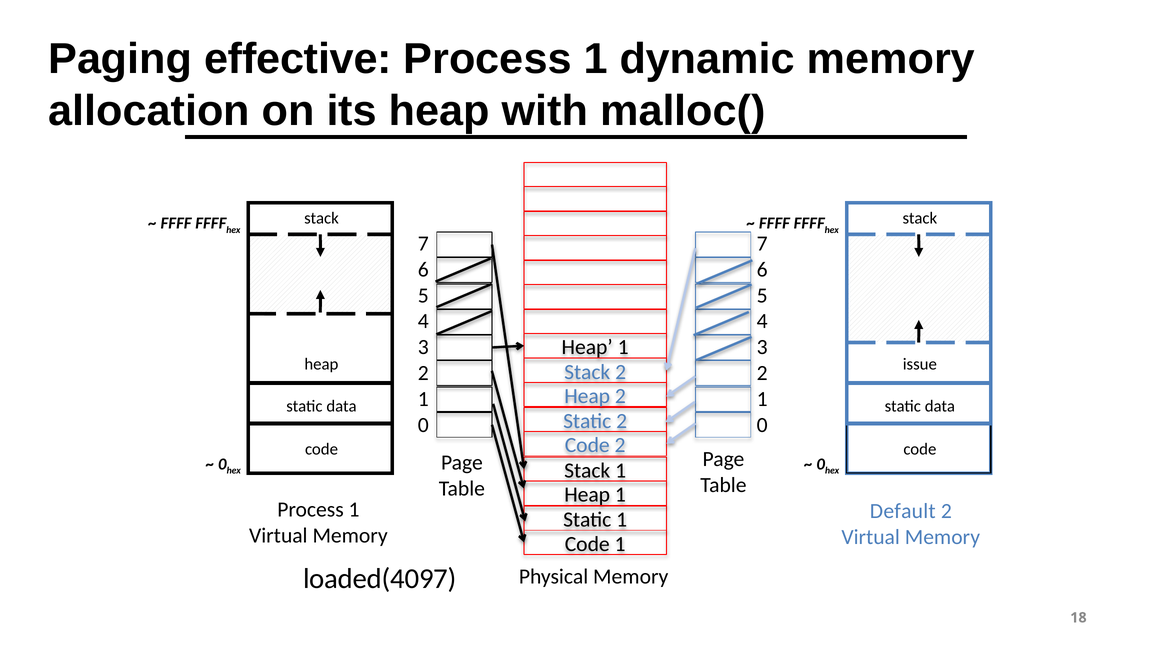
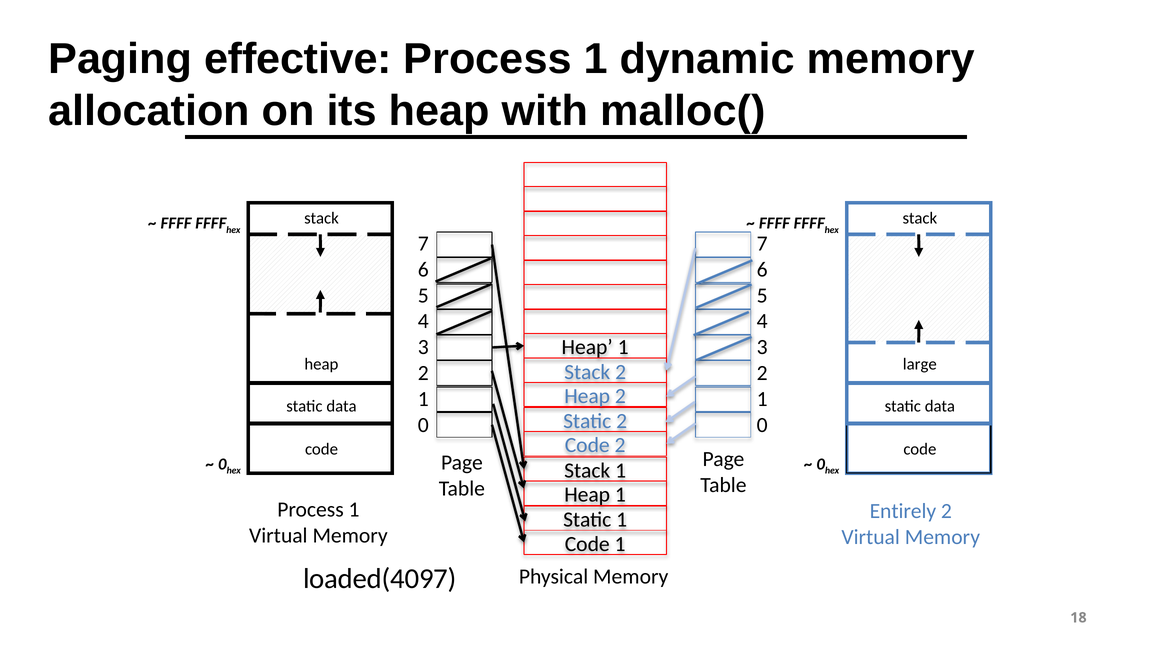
issue: issue -> large (920, 365)
Default: Default -> Entirely (903, 512)
